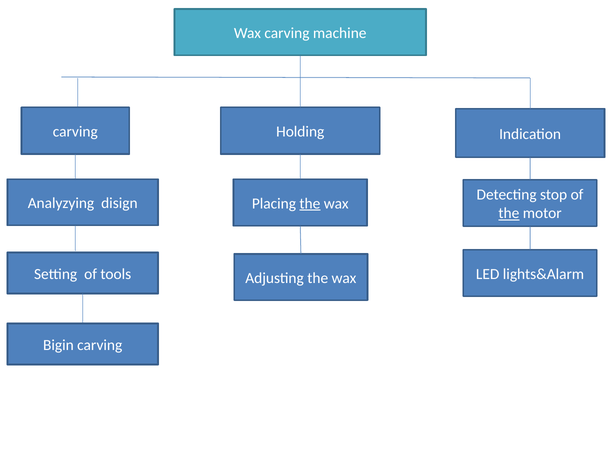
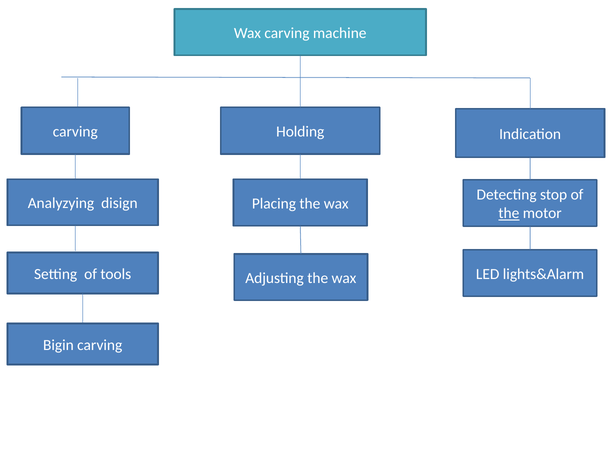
the underline: present -> none (310, 204)
